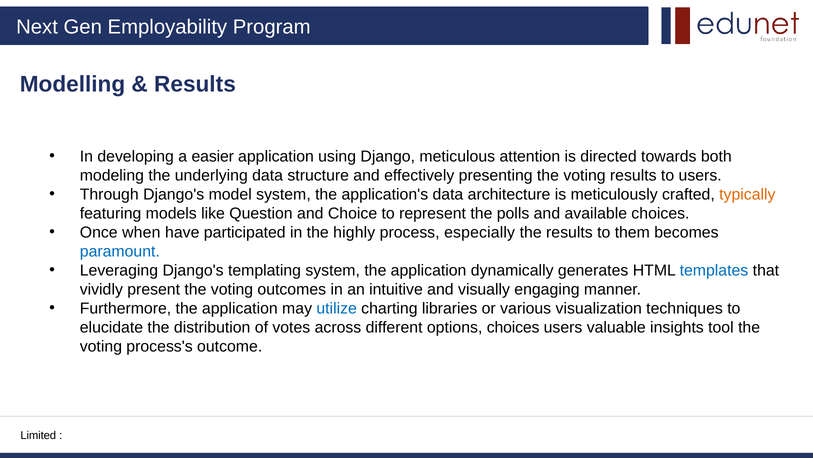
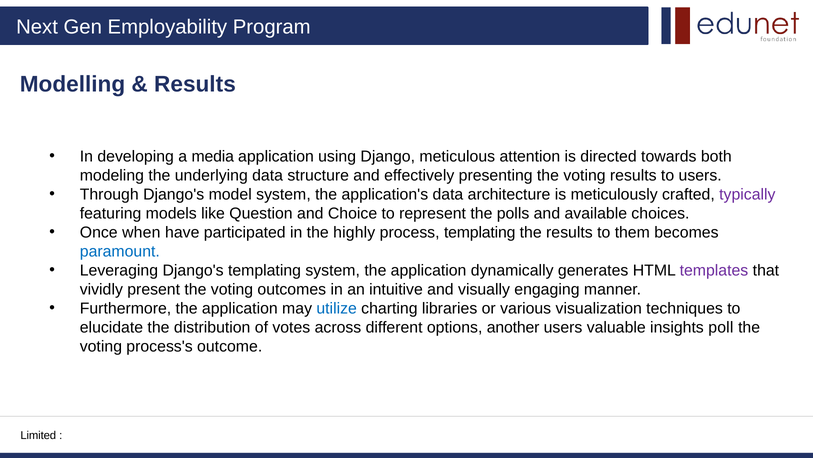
easier: easier -> media (213, 156)
typically colour: orange -> purple (747, 194)
process especially: especially -> templating (480, 232)
templates colour: blue -> purple (714, 270)
options choices: choices -> another (513, 327)
tool: tool -> poll (721, 327)
